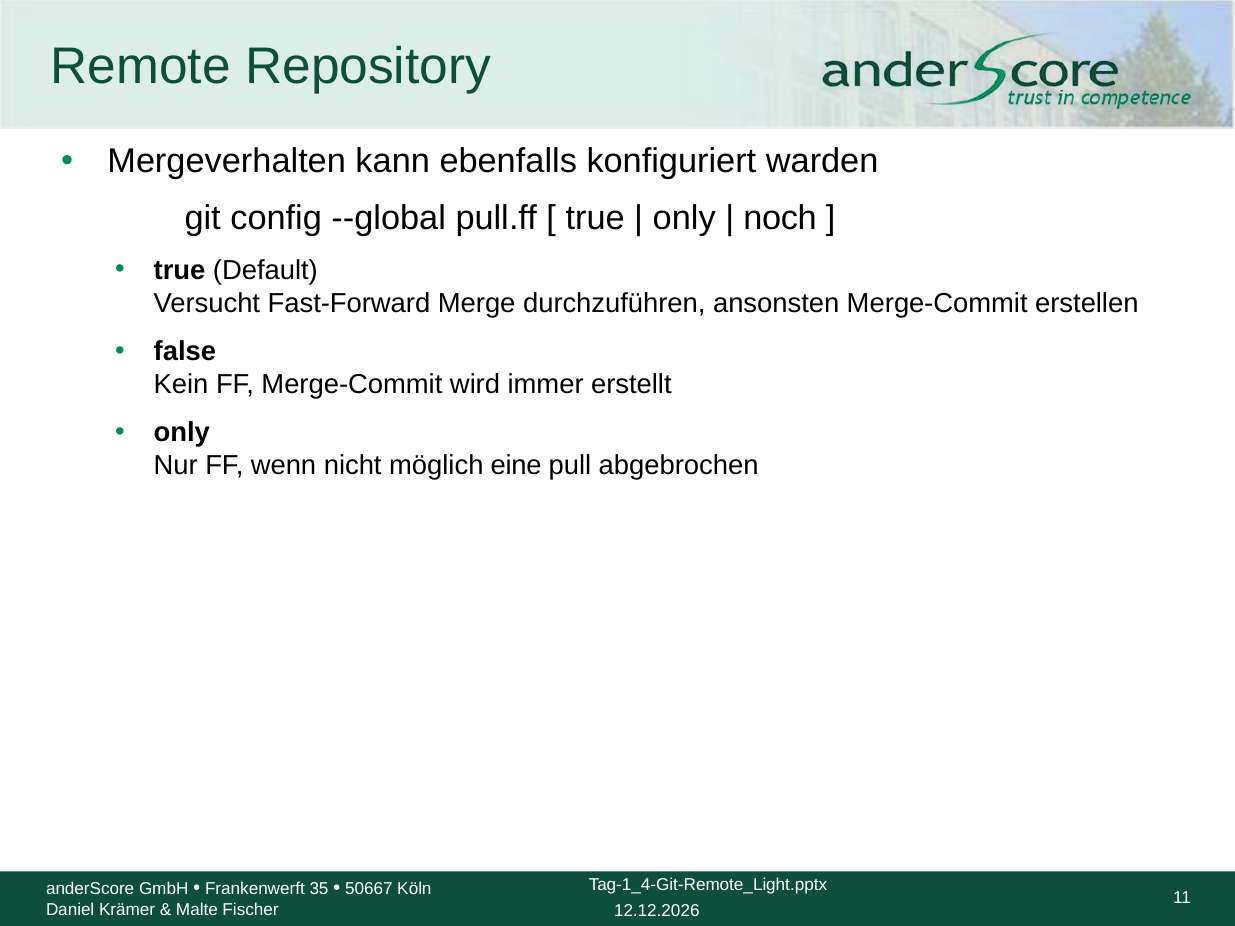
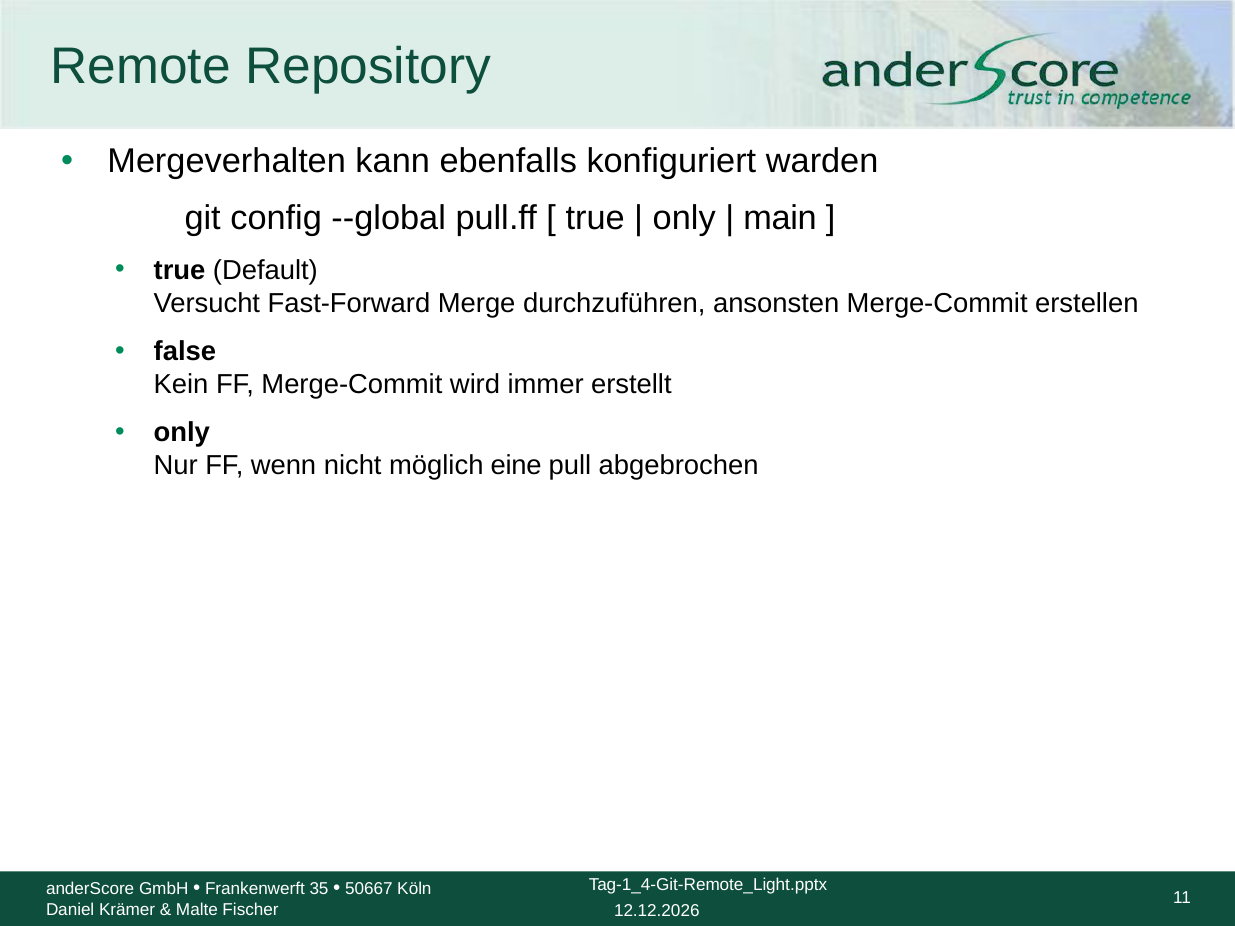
noch: noch -> main (780, 218)
